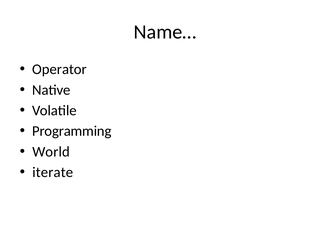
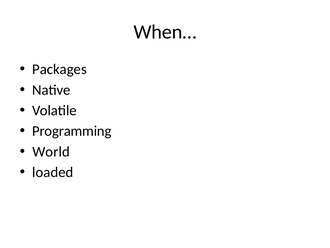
Name…: Name… -> When… (165, 32)
Operator: Operator -> Packages (59, 69)
iterate: iterate -> loaded (53, 172)
